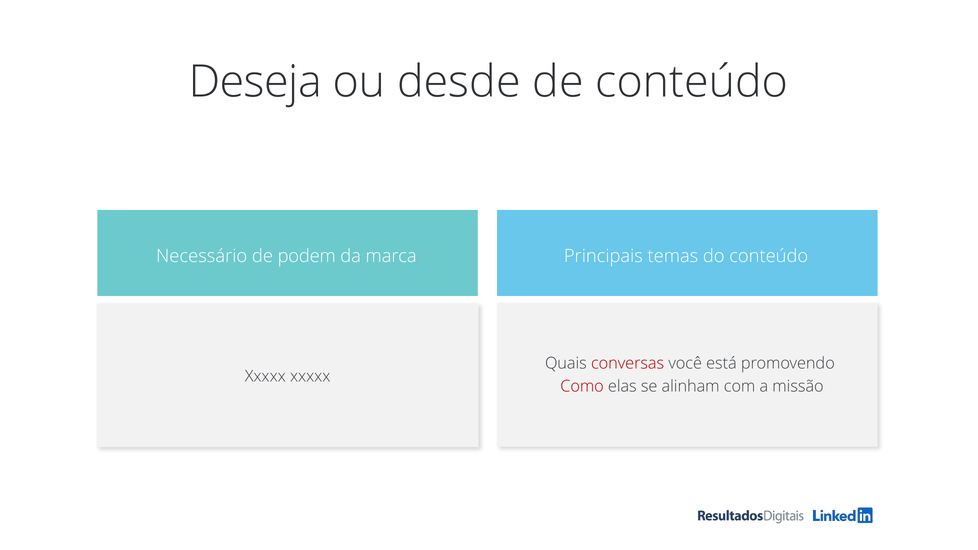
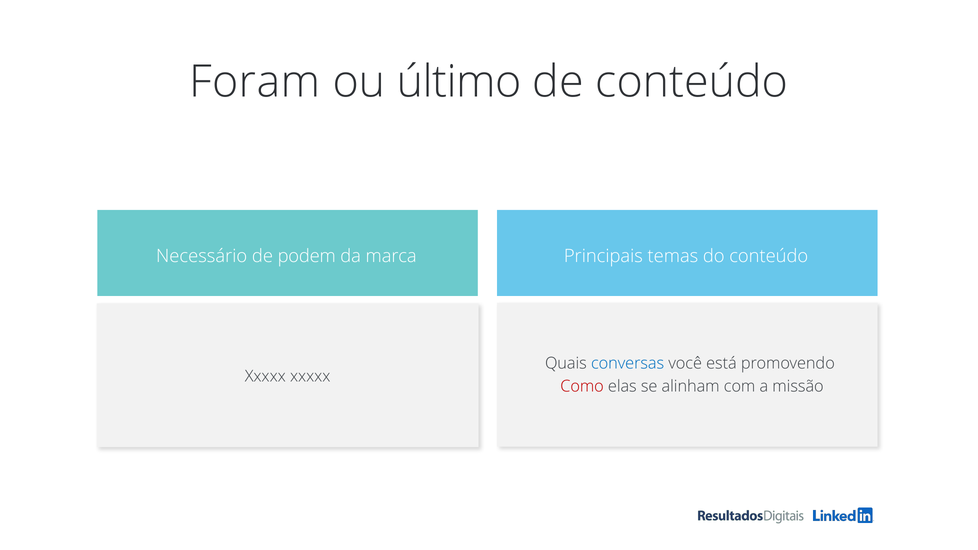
Deseja: Deseja -> Foram (255, 82)
desde: desde -> último (459, 82)
conversas colour: red -> blue (628, 364)
